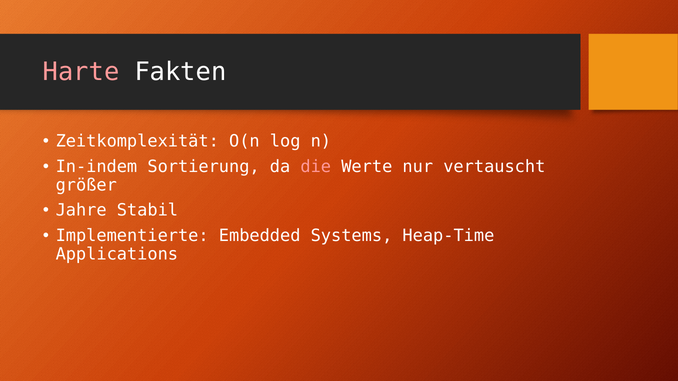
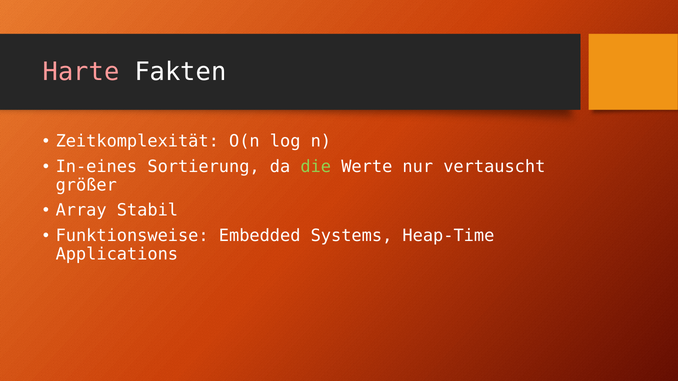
In-indem: In-indem -> In-eines (96, 167)
die colour: pink -> light green (316, 167)
Jahre: Jahre -> Array (81, 211)
Implementierte: Implementierte -> Funktionsweise (132, 236)
